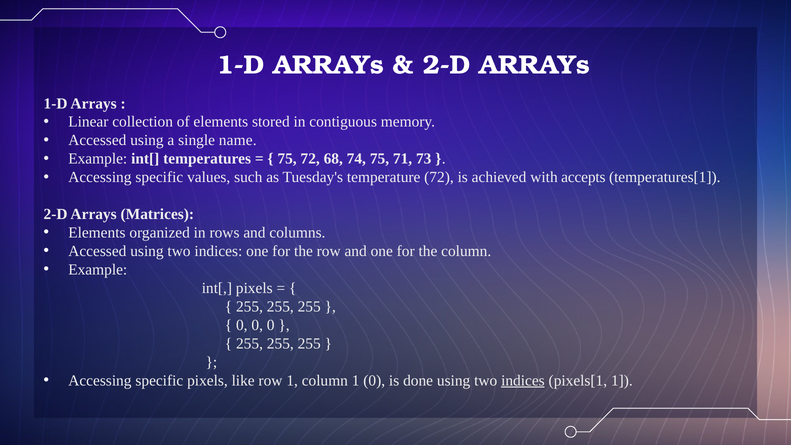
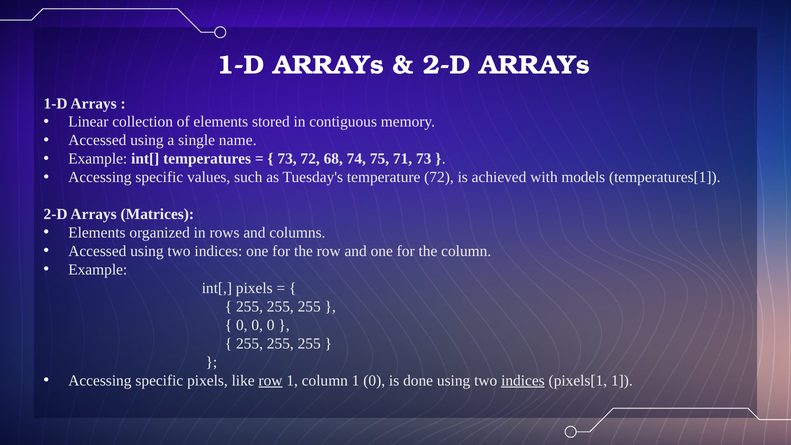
75: 75 -> 73 (287, 159)
accepts: accepts -> models (583, 177)
row underline: none -> present (270, 380)
